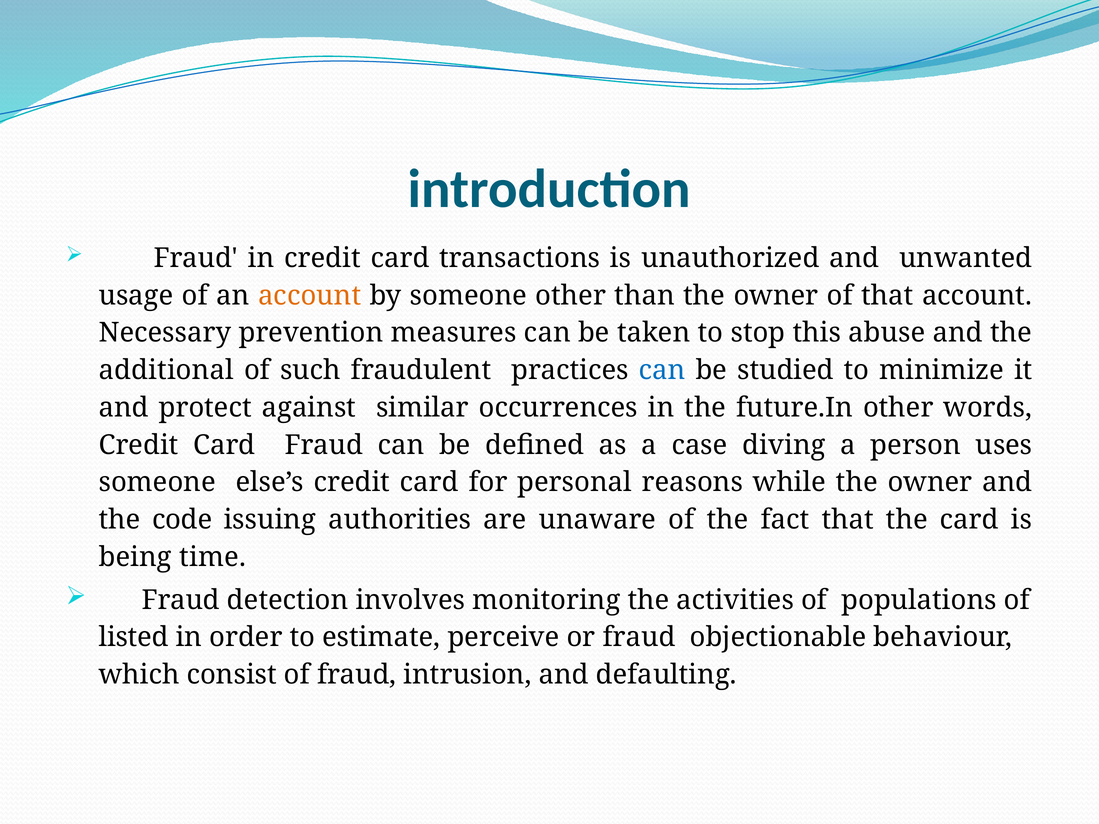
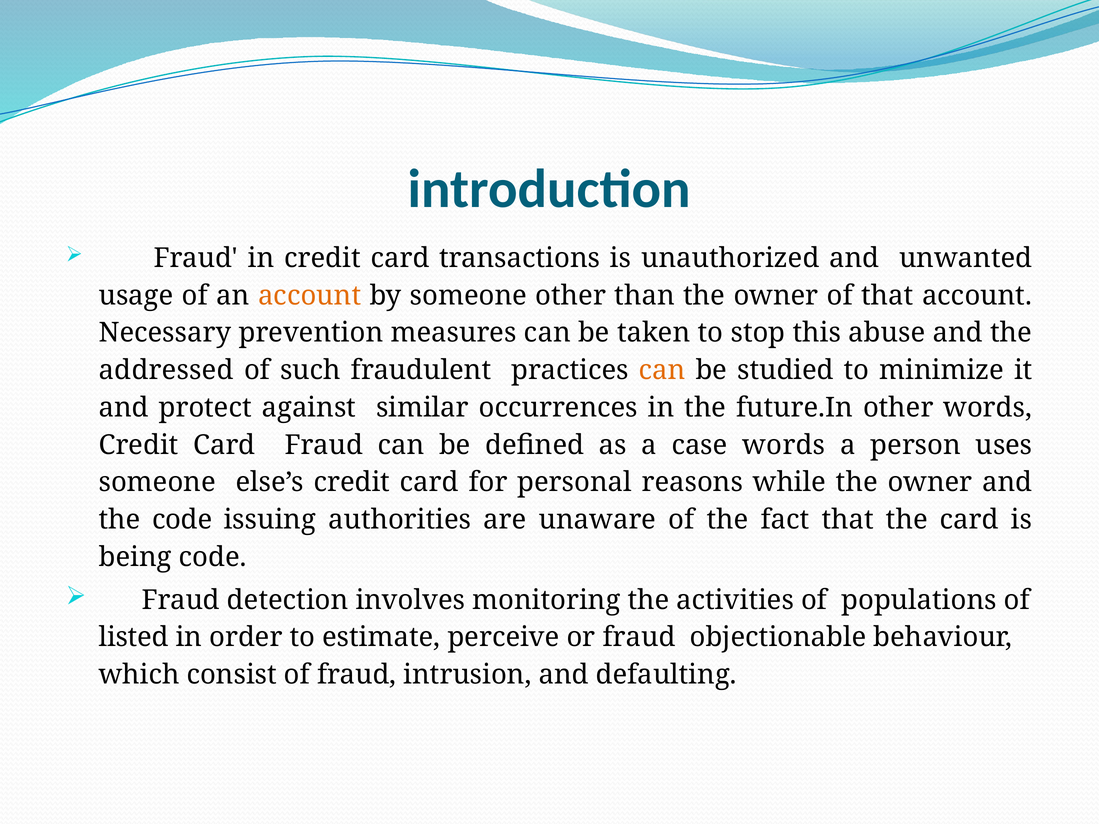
additional: additional -> addressed (166, 370)
can colour: blue -> orange (662, 370)
case diving: diving -> words (784, 445)
being time: time -> code (213, 557)
